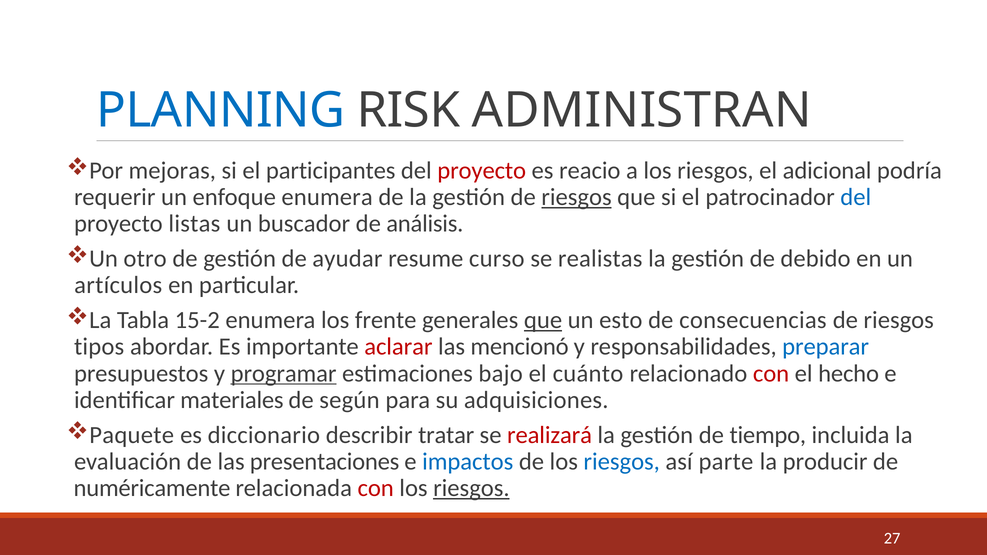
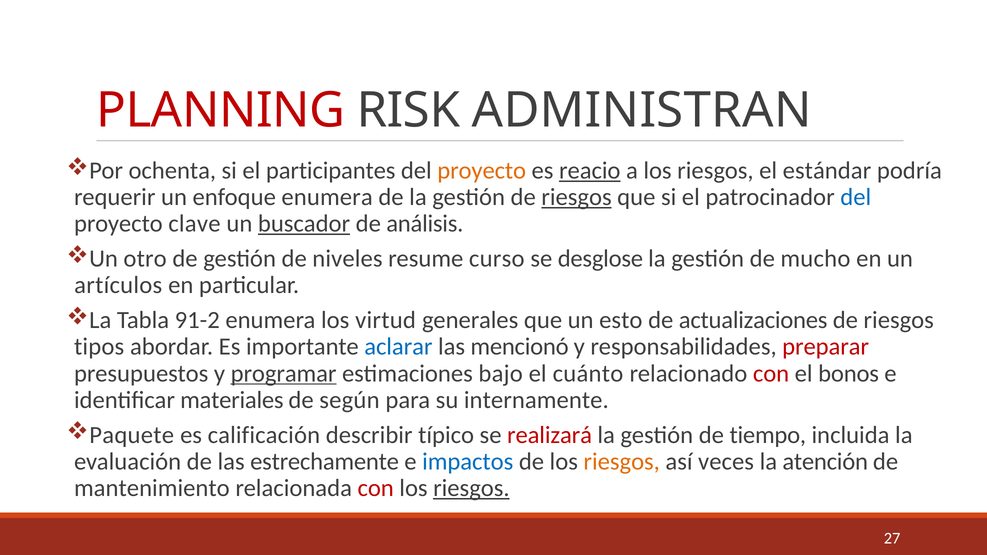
PLANNING colour: blue -> red (221, 111)
mejoras: mejoras -> ochenta (172, 171)
proyecto colour: red -> orange (482, 171)
reacio underline: none -> present (590, 171)
adicional: adicional -> estándar (827, 171)
listas: listas -> clave (194, 224)
buscador underline: none -> present (304, 224)
ayudar: ayudar -> niveles (347, 259)
realistas: realistas -> desglose (600, 259)
debido: debido -> mucho (815, 259)
15-2: 15-2 -> 91-2 (197, 320)
frente: frente -> virtud (386, 320)
que underline: present -> none (543, 320)
consecuencias: consecuencias -> actualizaciones (753, 320)
aclarar colour: red -> blue (398, 347)
preparar colour: blue -> red (826, 347)
hecho: hecho -> bonos (849, 374)
adquisiciones: adquisiciones -> internamente (536, 400)
diccionario: diccionario -> calificación (264, 435)
tratar: tratar -> típico (446, 435)
presentaciones: presentaciones -> estrechamente (325, 462)
riesgos colour: blue -> orange (622, 462)
parte: parte -> veces (726, 462)
producir: producir -> atención (825, 462)
numéricamente: numéricamente -> mantenimiento (152, 488)
